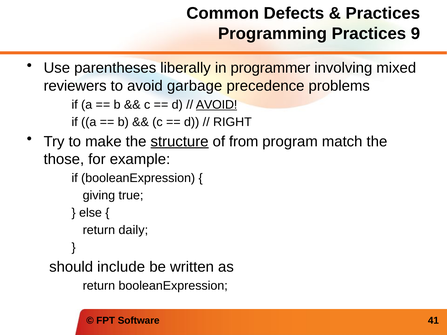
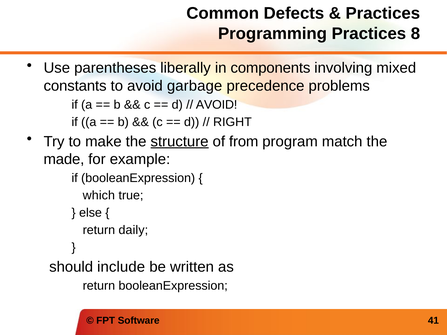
9: 9 -> 8 (415, 34)
programmer: programmer -> components (270, 68)
reviewers: reviewers -> constants (75, 86)
AVOID underline: present -> none (217, 105)
those: those -> made (64, 159)
giving: giving -> which (99, 196)
